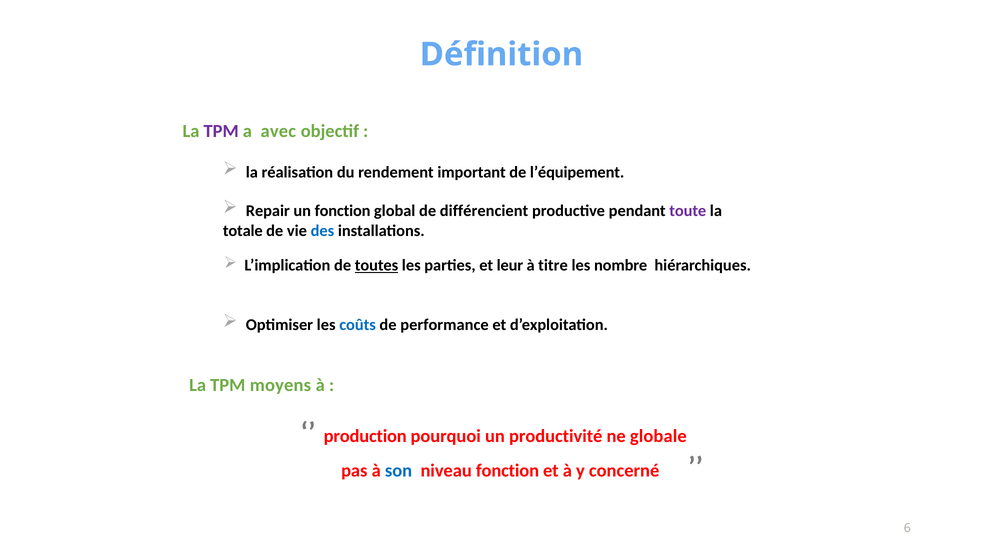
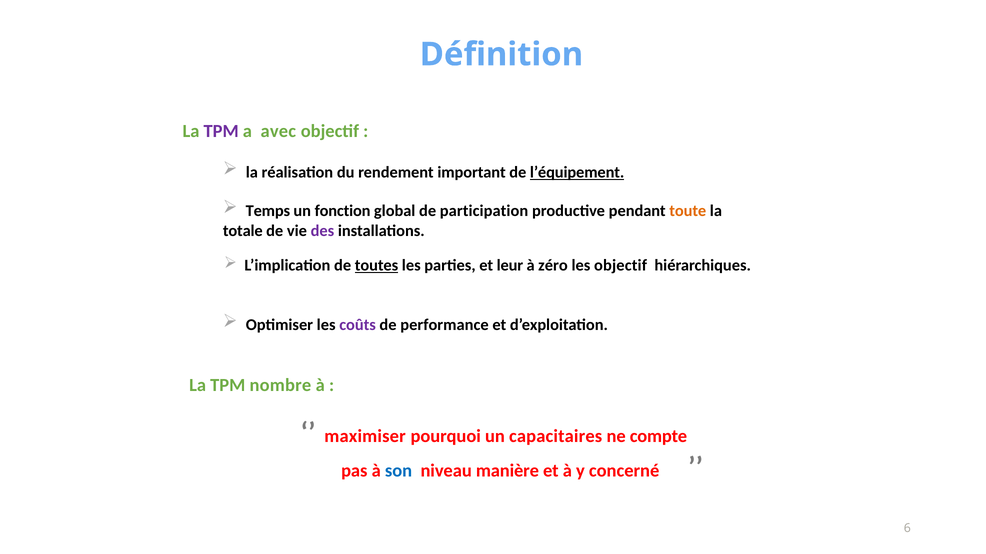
l’équipement underline: none -> present (577, 173)
Repair: Repair -> Temps (268, 211)
différencient: différencient -> participation (484, 211)
toute colour: purple -> orange (688, 211)
des colour: blue -> purple (322, 231)
titre: titre -> zéro (553, 266)
les nombre: nombre -> objectif (621, 266)
coûts colour: blue -> purple (358, 325)
moyens: moyens -> nombre (280, 386)
production: production -> maximiser (365, 436)
productivité: productivité -> capacitaires (556, 436)
globale: globale -> compte (658, 436)
niveau fonction: fonction -> manière (507, 471)
